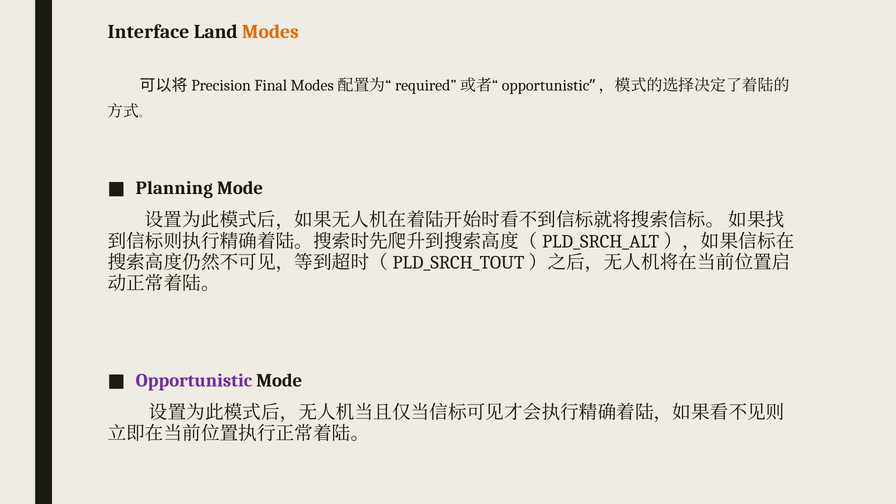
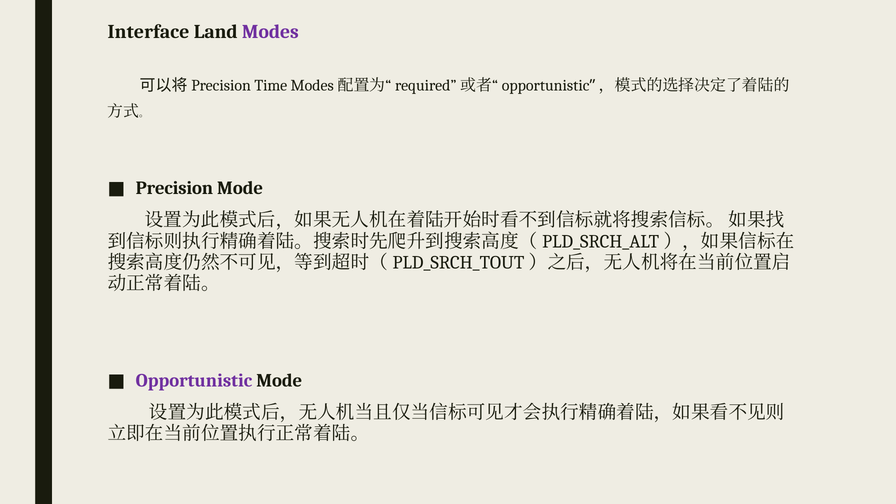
Modes colour: orange -> purple (270, 32)
Final: Final -> Time (271, 86)
Planning: Planning -> Precision (174, 188)
